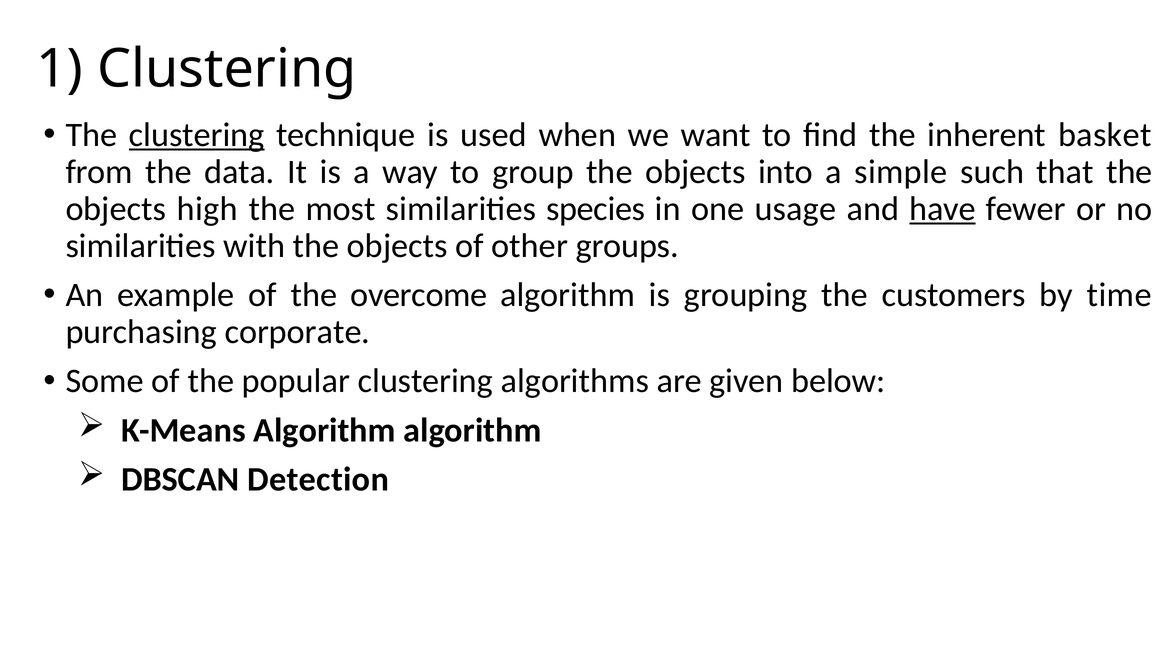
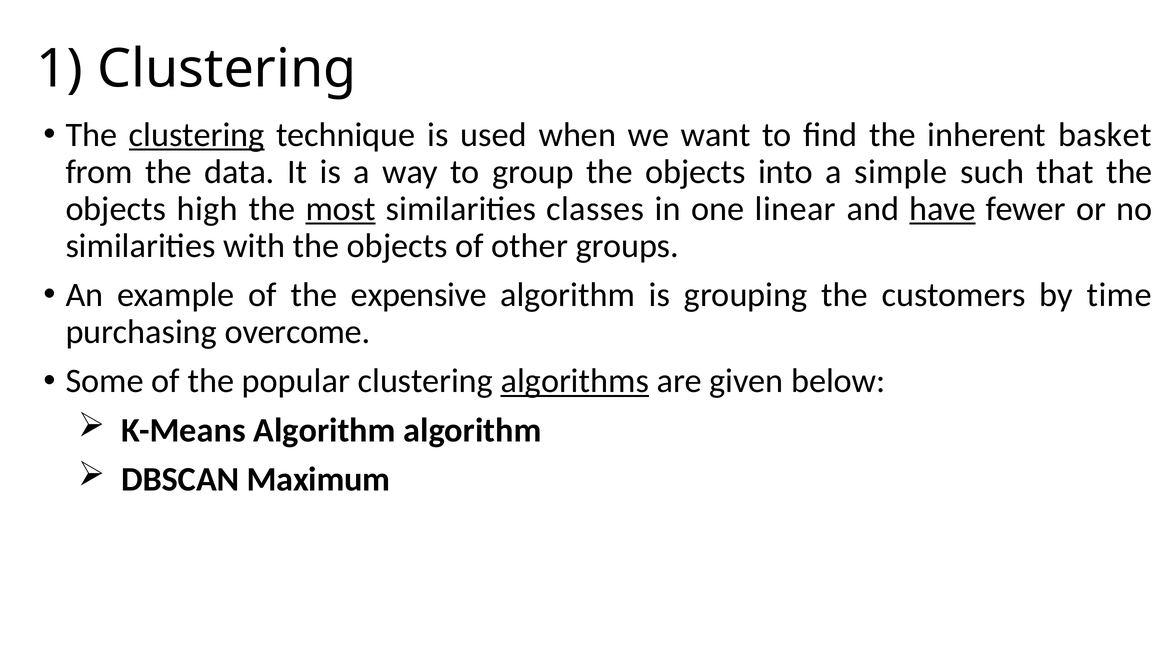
most underline: none -> present (341, 209)
species: species -> classes (595, 209)
usage: usage -> linear (795, 209)
overcome: overcome -> expensive (419, 295)
corporate: corporate -> overcome (298, 332)
algorithms underline: none -> present (575, 381)
Detection: Detection -> Maximum (318, 480)
